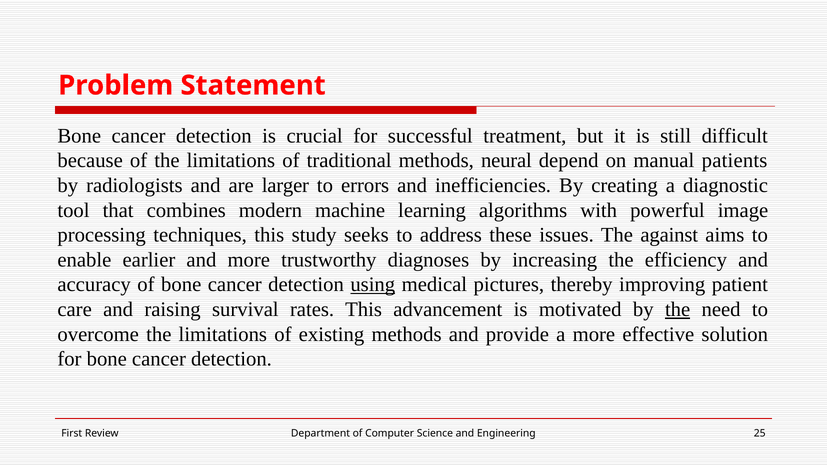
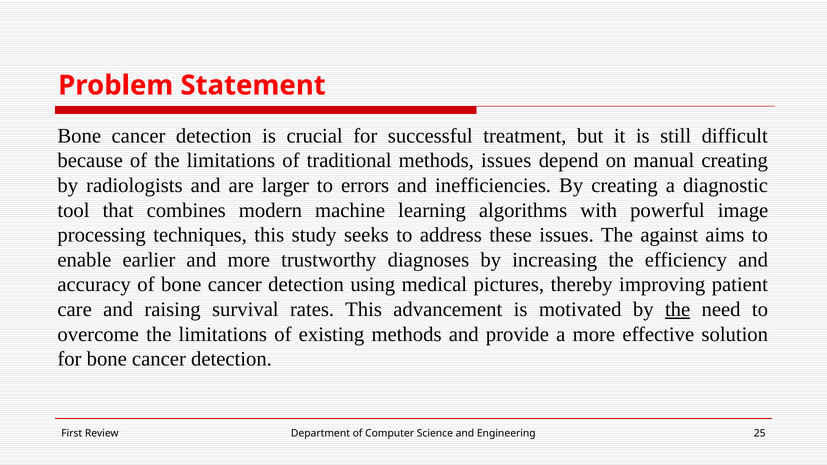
methods neural: neural -> issues (506, 161)
manual patients: patients -> creating (735, 161)
using underline: present -> none (373, 285)
